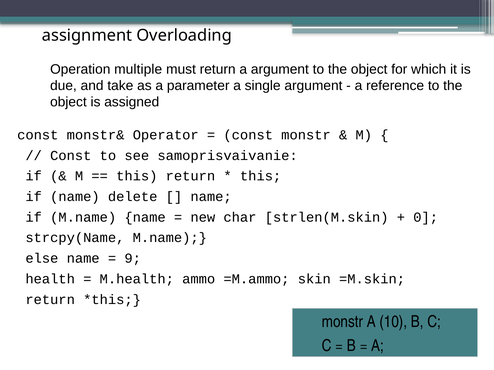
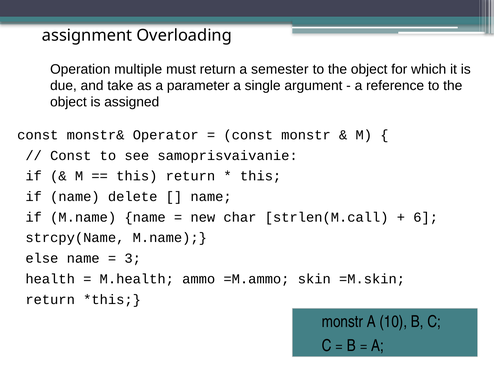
a argument: argument -> semester (280, 69)
strlen(M.skin: strlen(M.skin -> strlen(M.call (327, 218)
0: 0 -> 6 (426, 218)
9: 9 -> 3 (133, 259)
